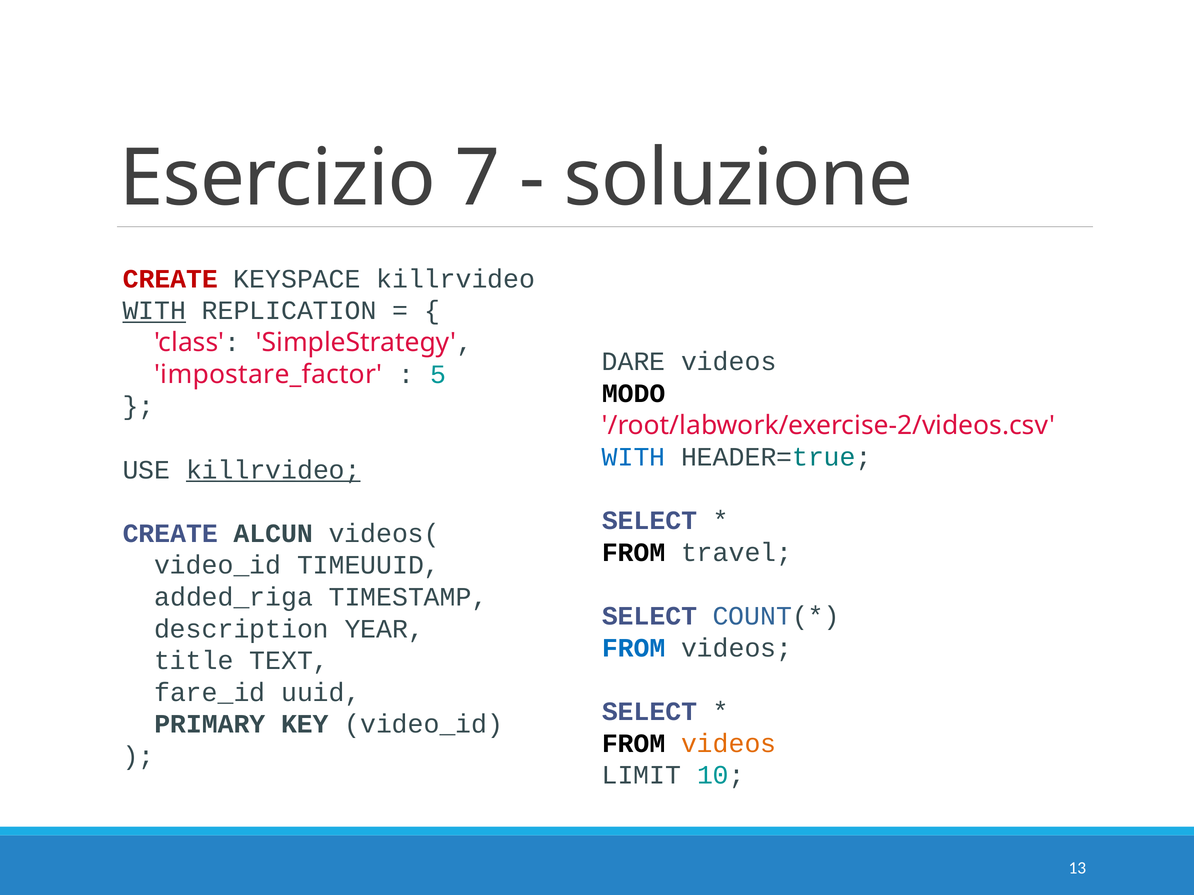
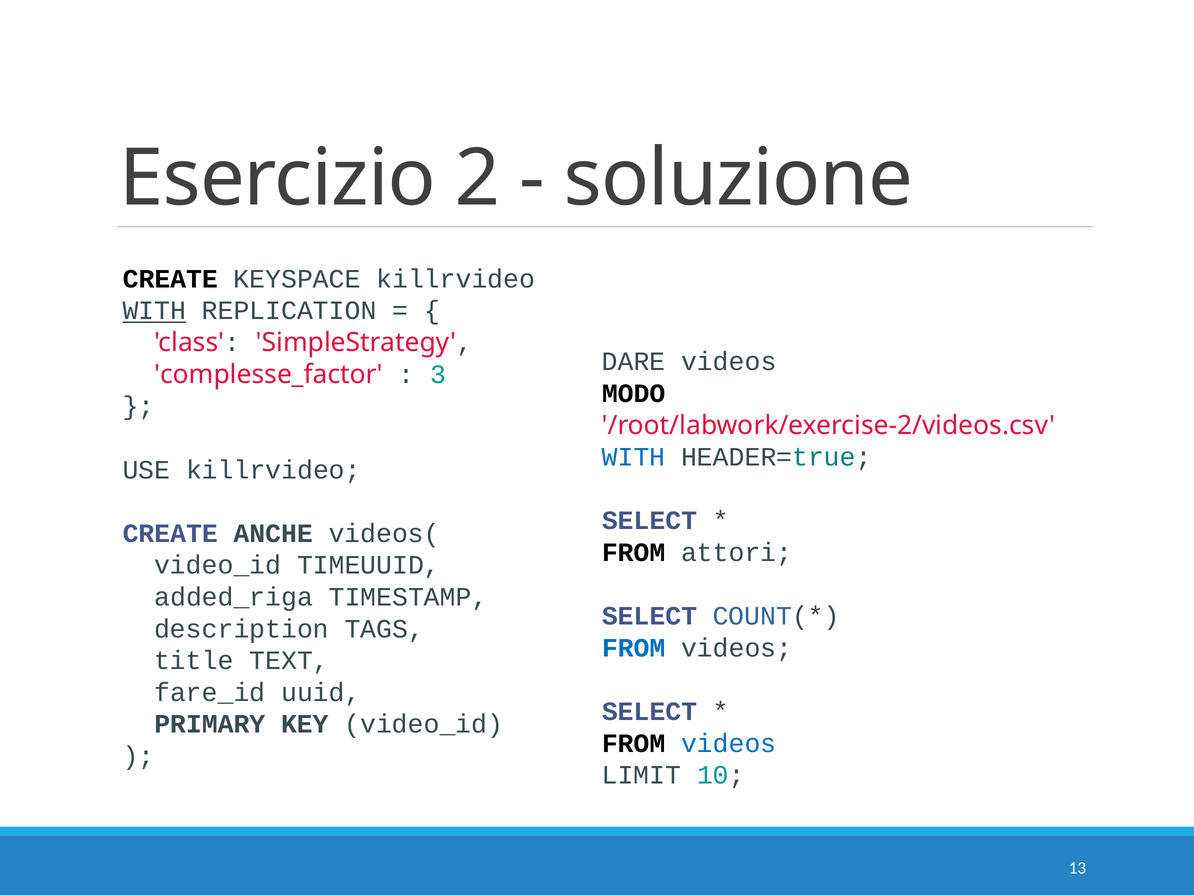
7: 7 -> 2 (478, 178)
CREATE colour: red -> black (170, 279)
impostare_factor: impostare_factor -> complesse_factor (268, 375)
5: 5 -> 3 (438, 375)
killrvideo underline: present -> none (273, 470)
ALCUN: ALCUN -> ANCHE (273, 534)
travel: travel -> attori (737, 553)
YEAR: YEAR -> TAGS (384, 629)
videos colour: orange -> blue (729, 744)
